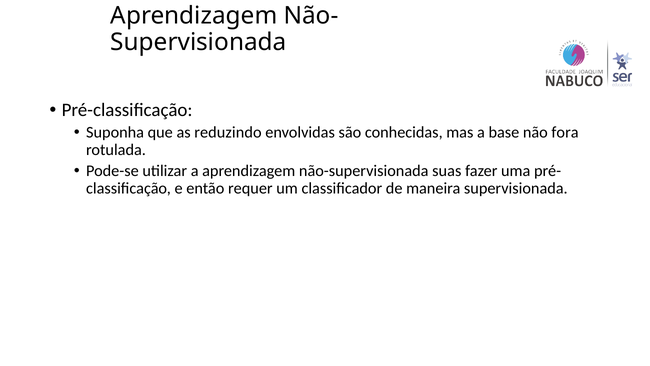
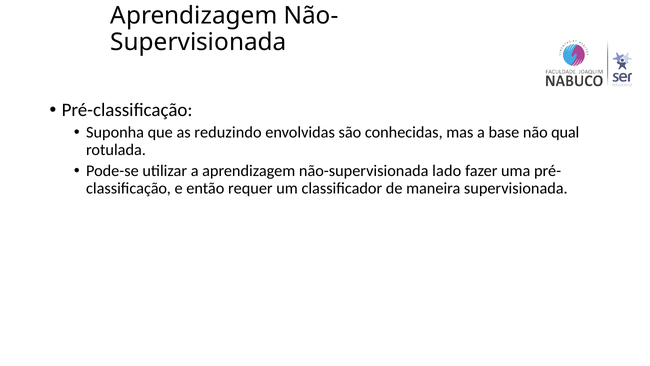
fora: fora -> qual (565, 132)
suas: suas -> lado (447, 171)
